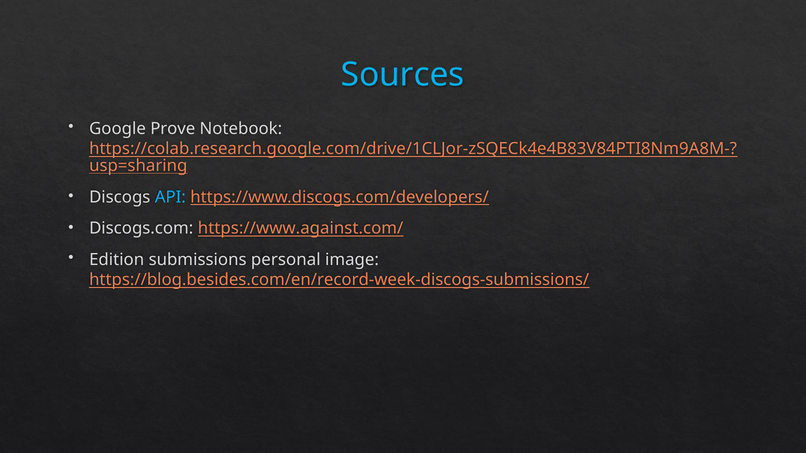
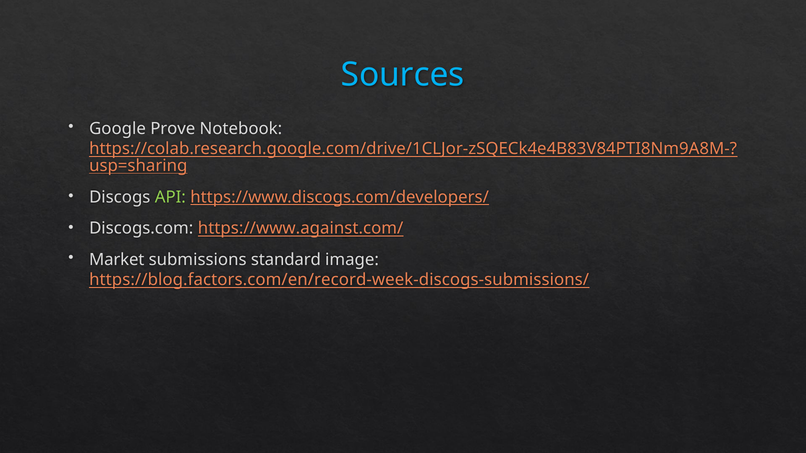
API colour: light blue -> light green (170, 197)
Edition: Edition -> Market (117, 260)
personal: personal -> standard (286, 260)
https://blog.besides.com/en/record-week-discogs-submissions/: https://blog.besides.com/en/record-week-discogs-submissions/ -> https://blog.factors.com/en/record-week-discogs-submissions/ (339, 280)
